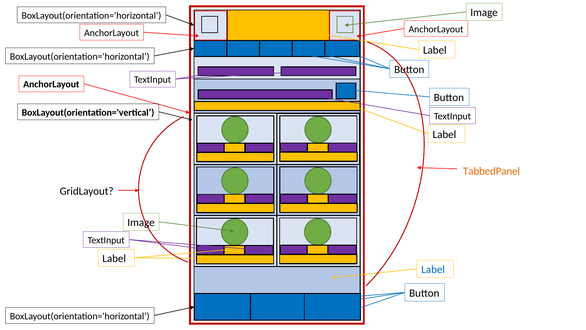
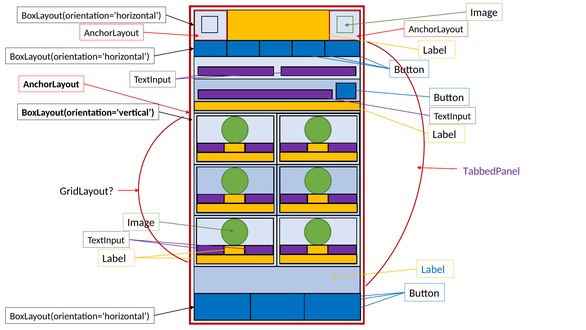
TabbedPanel colour: orange -> purple (492, 171)
